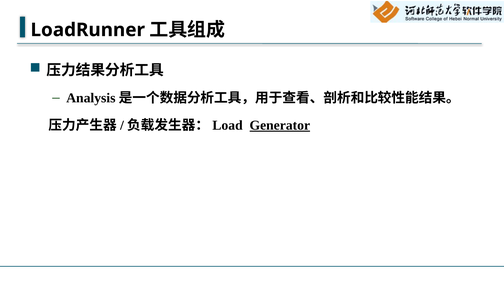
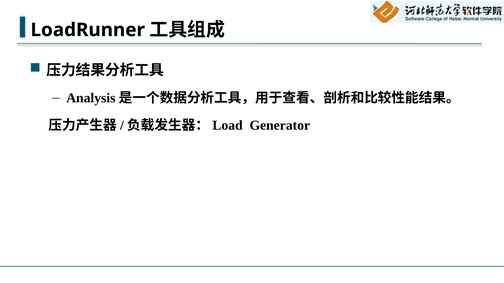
Generator underline: present -> none (280, 125)
